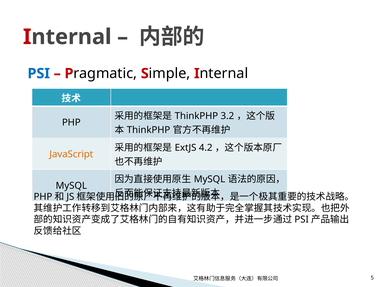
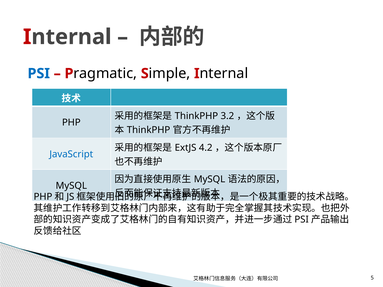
JavaScript colour: orange -> blue (71, 154)
